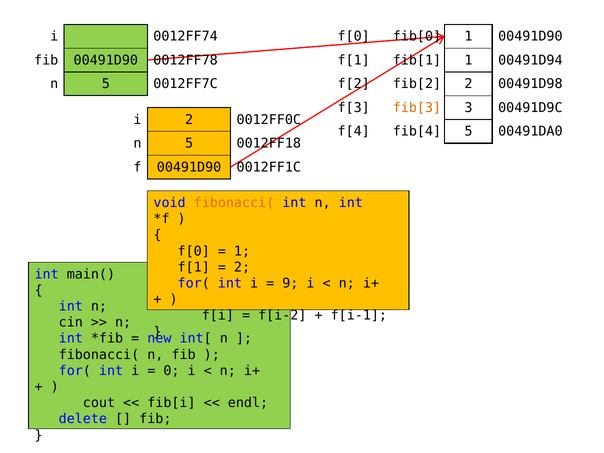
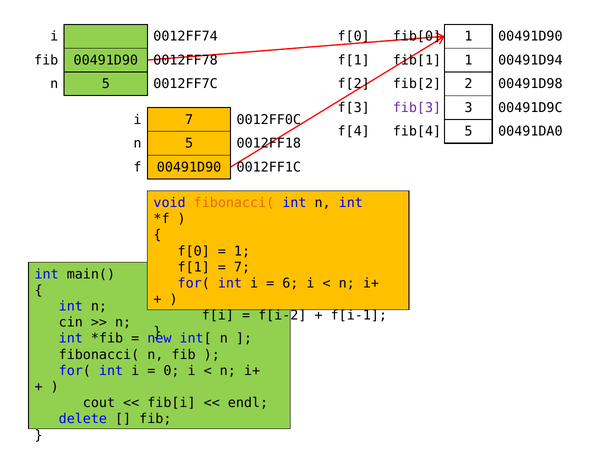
fib[3 colour: orange -> purple (417, 108)
i 2: 2 -> 7 (189, 120)
2: 2 -> 7 (242, 267)
9: 9 -> 6 (290, 283)
